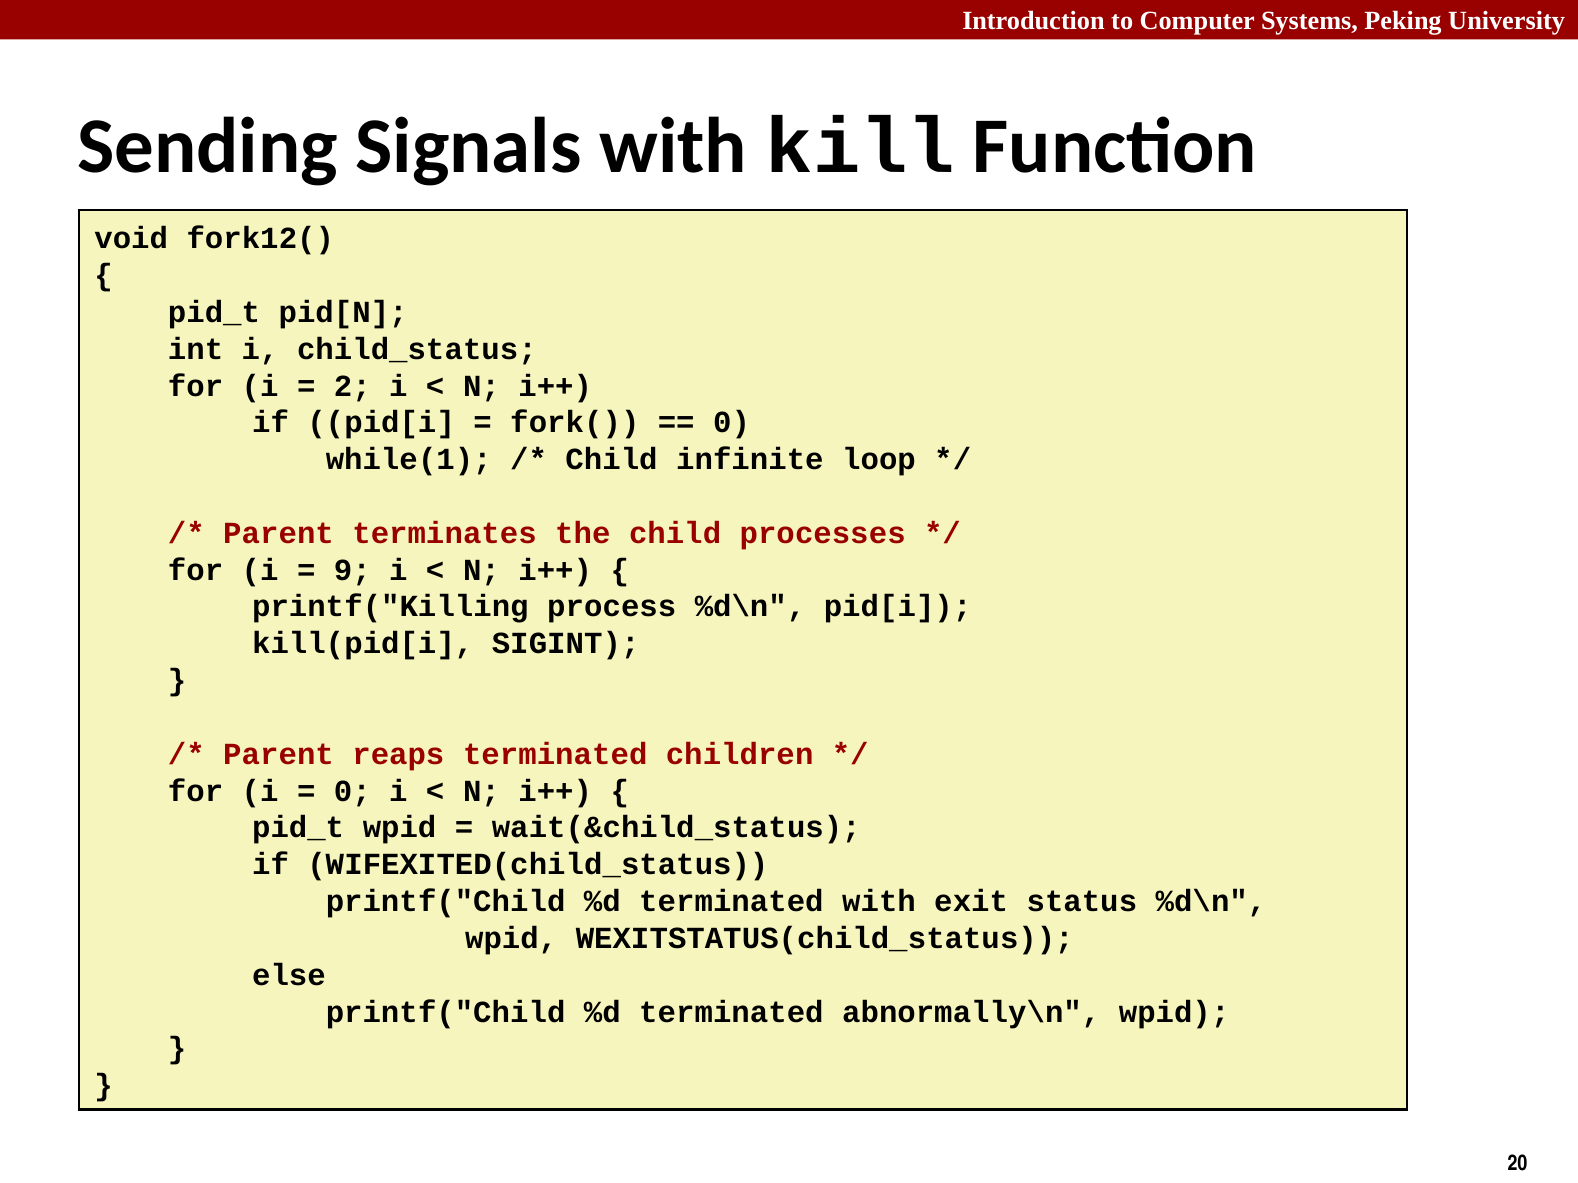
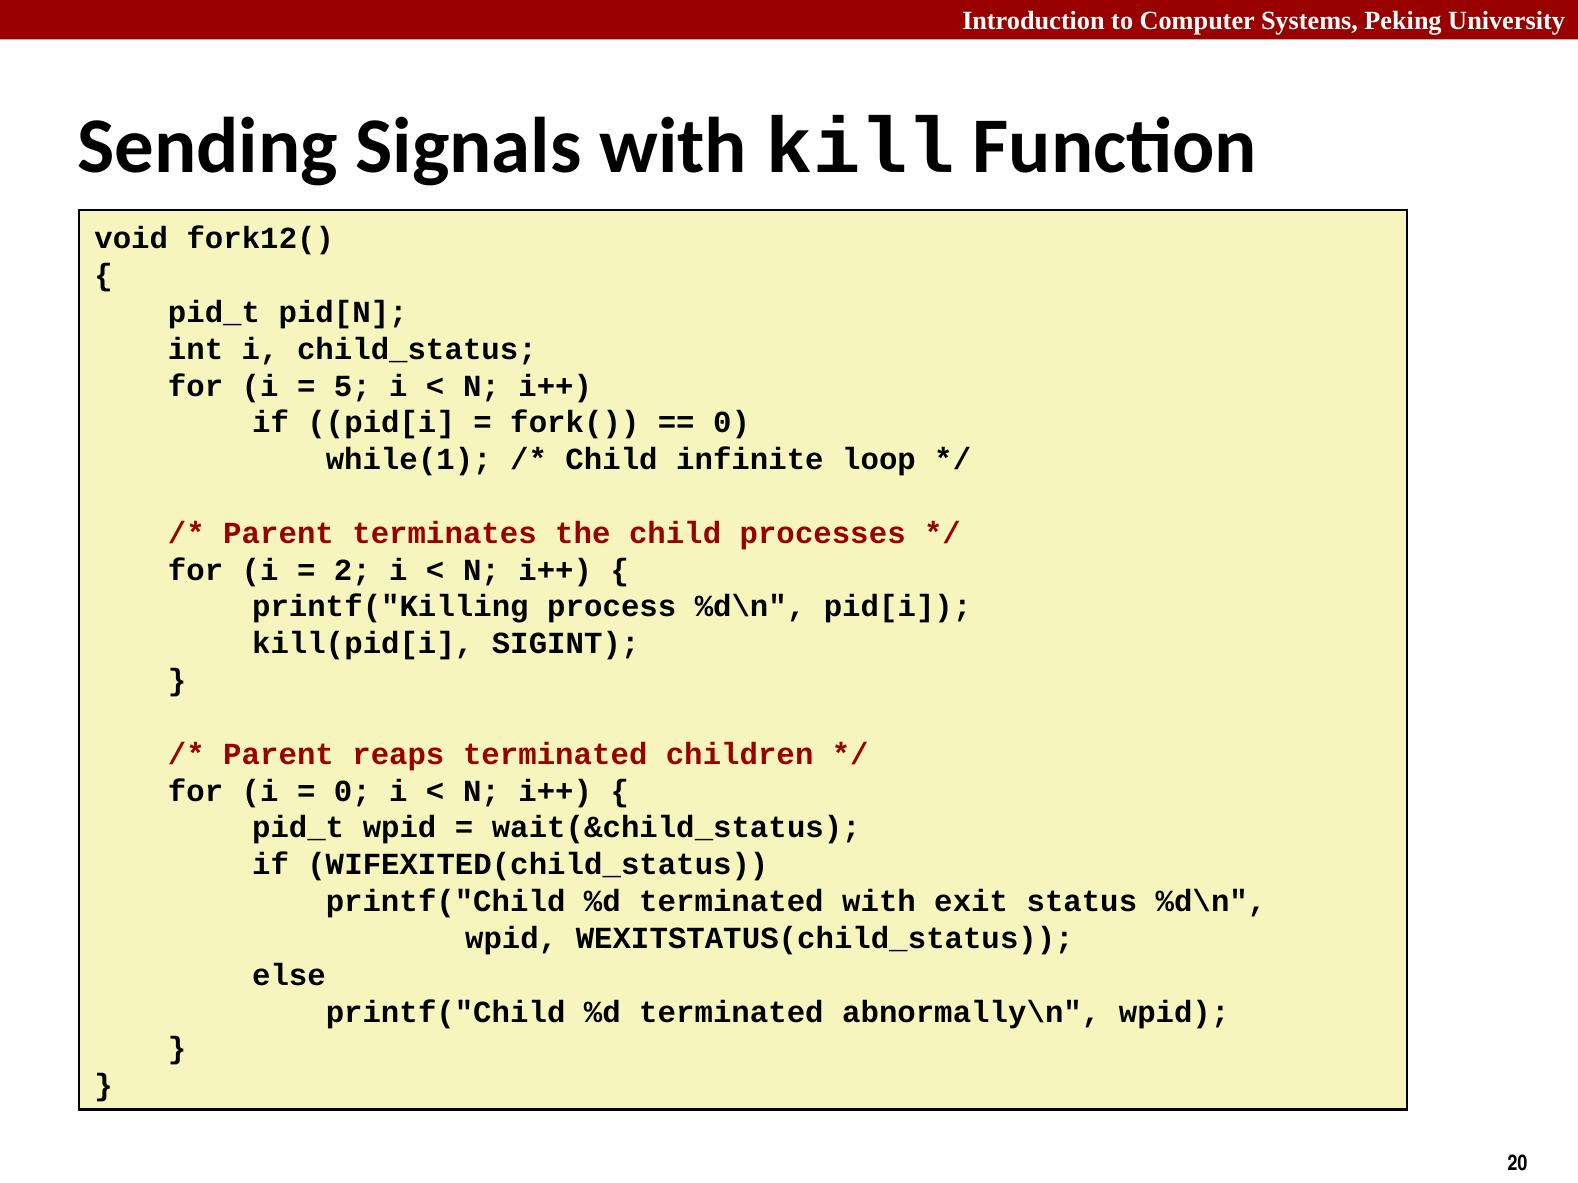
2: 2 -> 5 (352, 386)
9: 9 -> 2 (352, 570)
